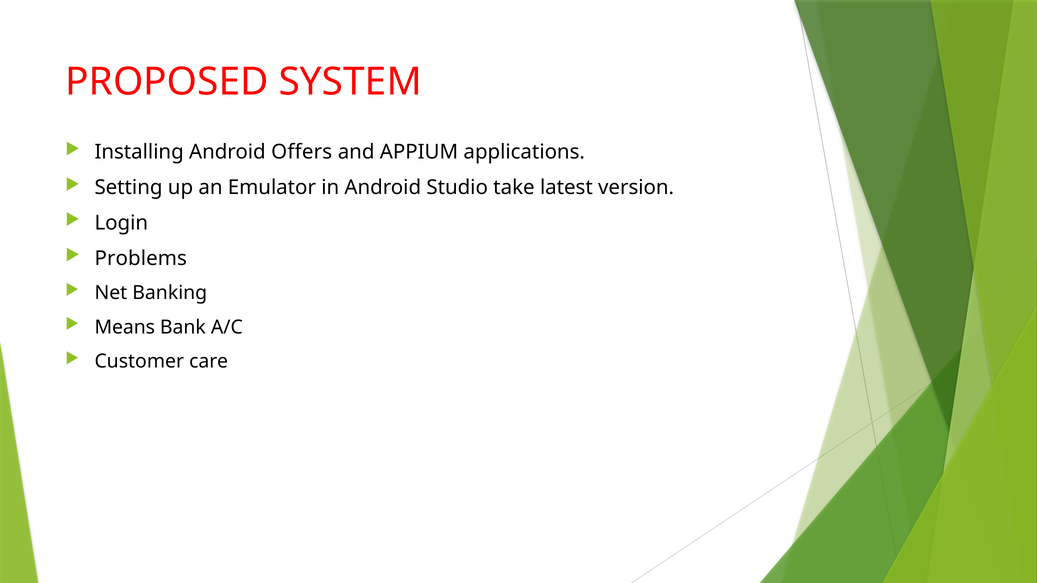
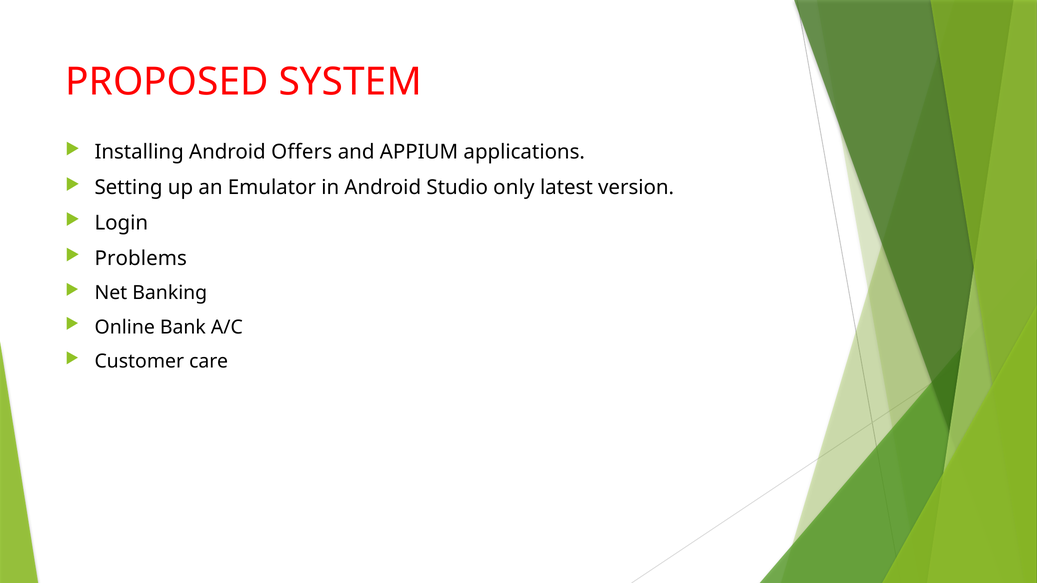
take: take -> only (514, 188)
Means: Means -> Online (125, 327)
